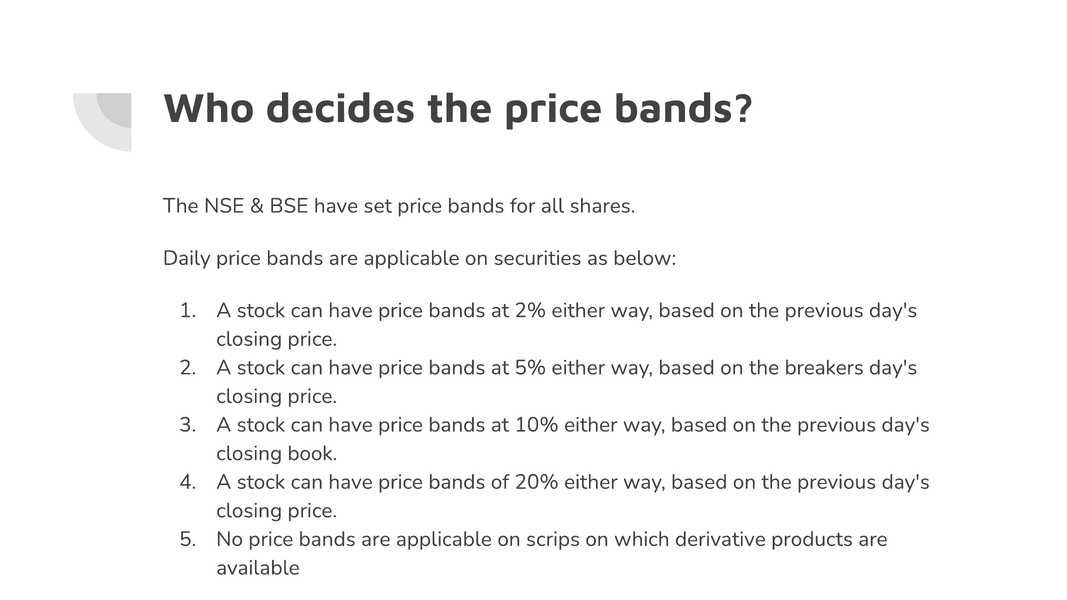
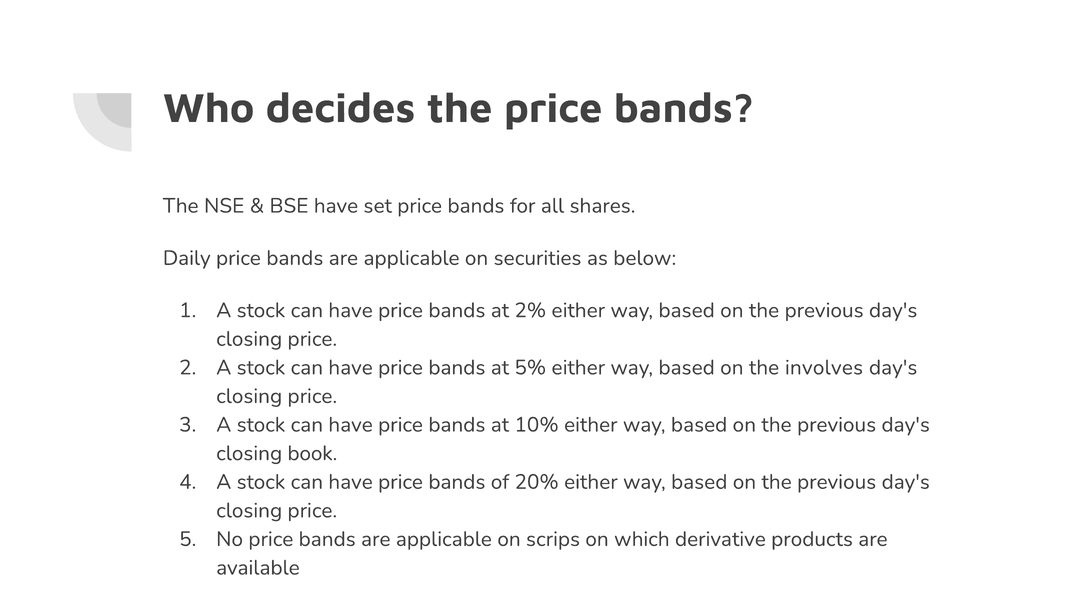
breakers: breakers -> involves (824, 368)
